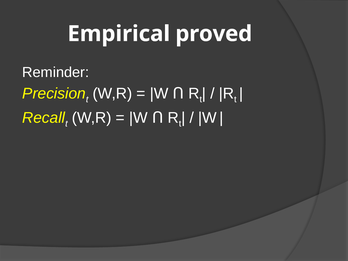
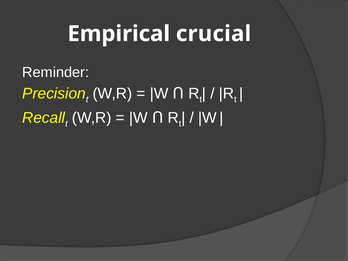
proved: proved -> crucial (214, 34)
